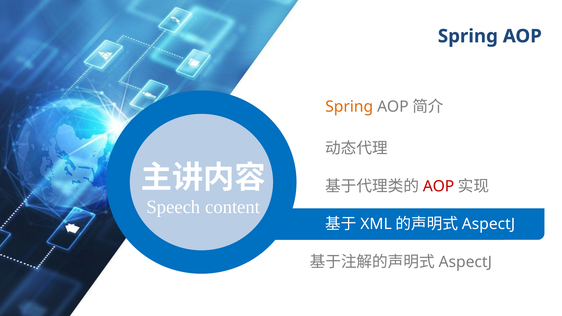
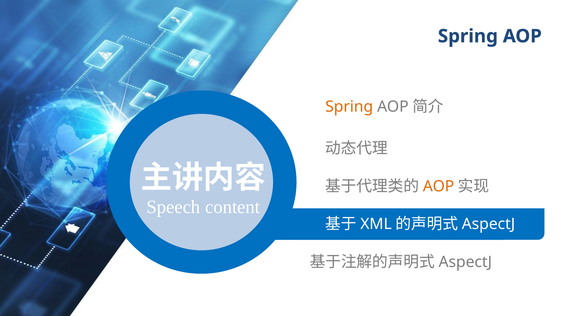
AOP colour: red -> orange (439, 186)
